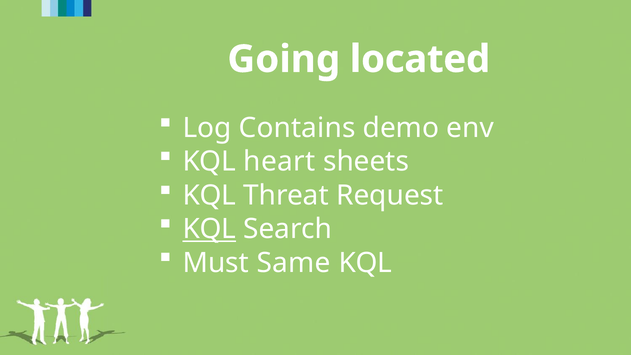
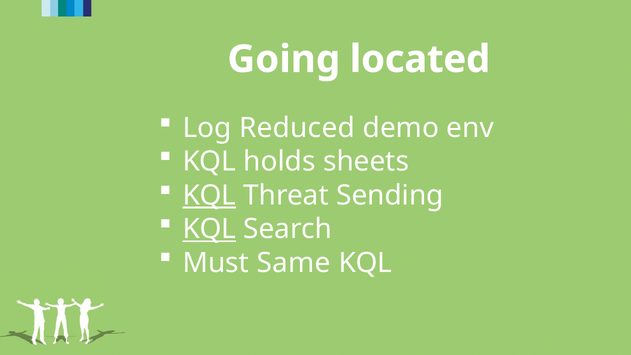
Contains: Contains -> Reduced (297, 128)
heart: heart -> holds (279, 162)
KQL underline: none -> present (209, 195)
Request: Request -> Sending (390, 195)
